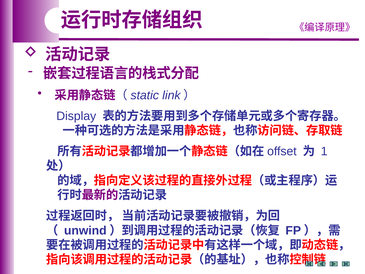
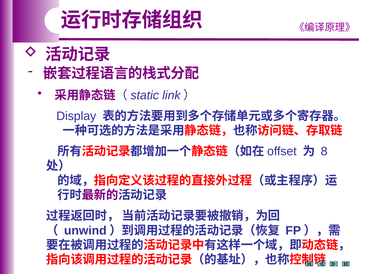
1: 1 -> 8 (324, 151)
